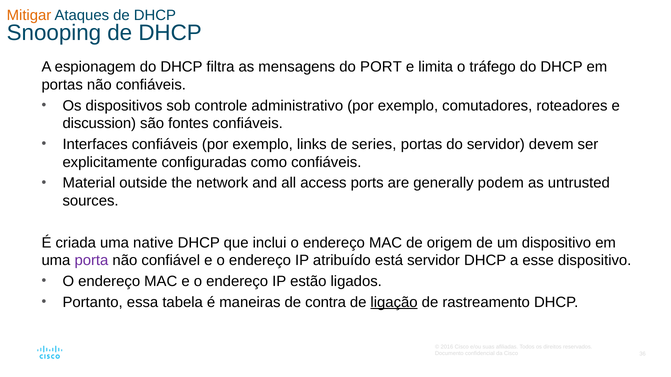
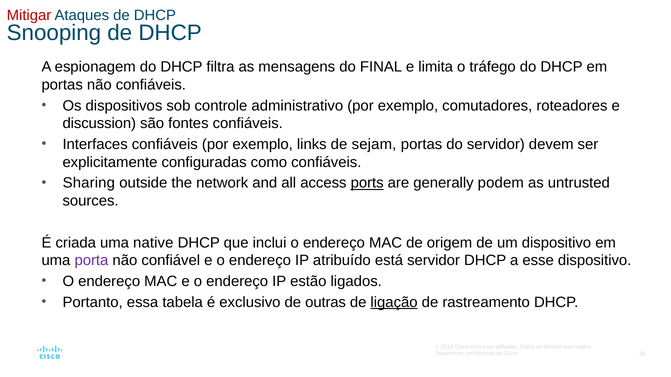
Mitigar colour: orange -> red (29, 15)
PORT: PORT -> FINAL (381, 67)
series: series -> sejam (374, 145)
Material: Material -> Sharing (89, 183)
ports underline: none -> present (367, 183)
maneiras: maneiras -> exclusivo (250, 303)
contra: contra -> outras (326, 303)
